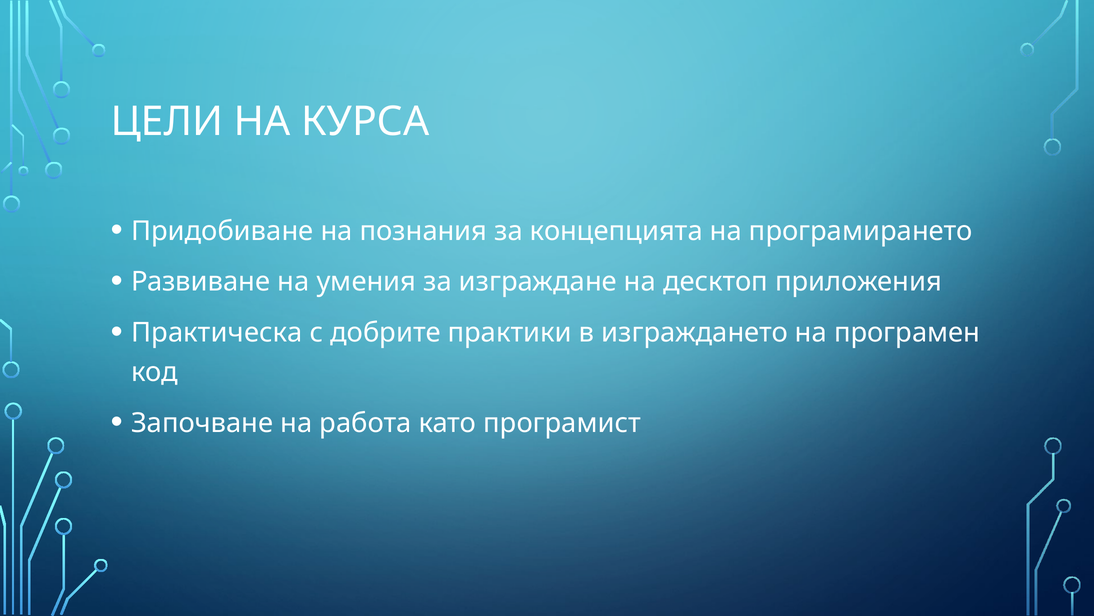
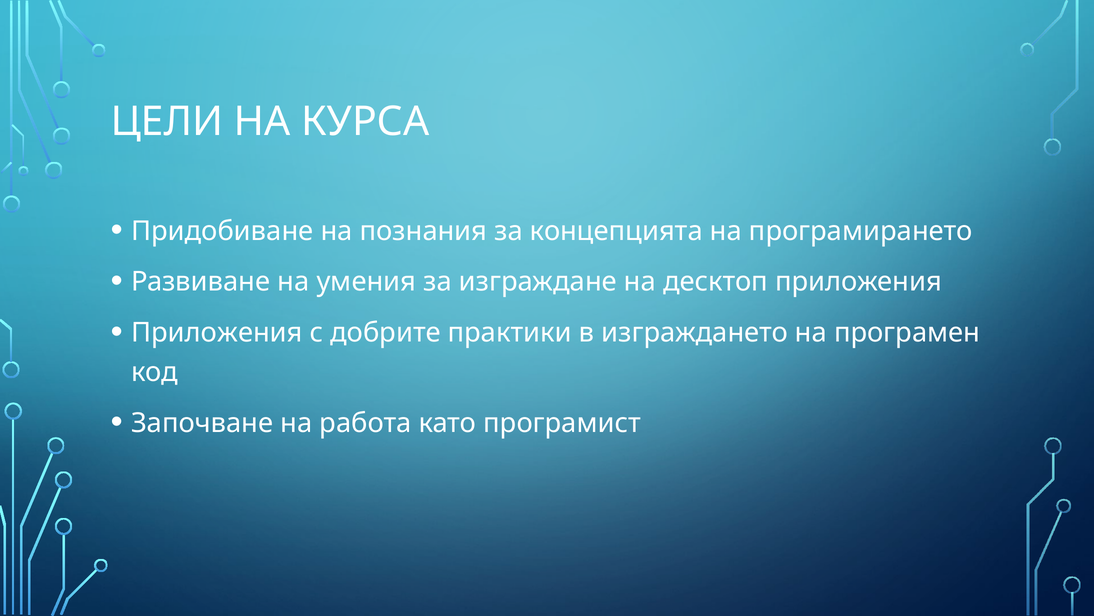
Практическа: Практическа -> Приложения (217, 332)
